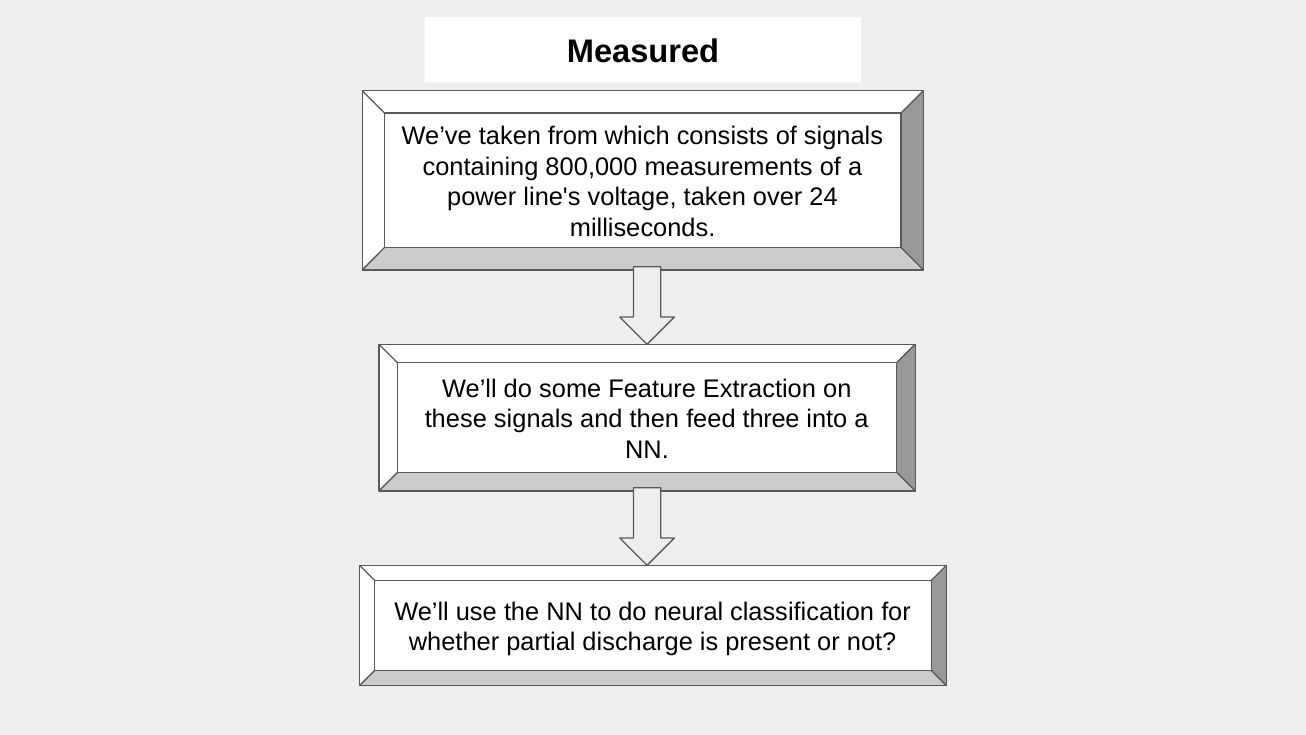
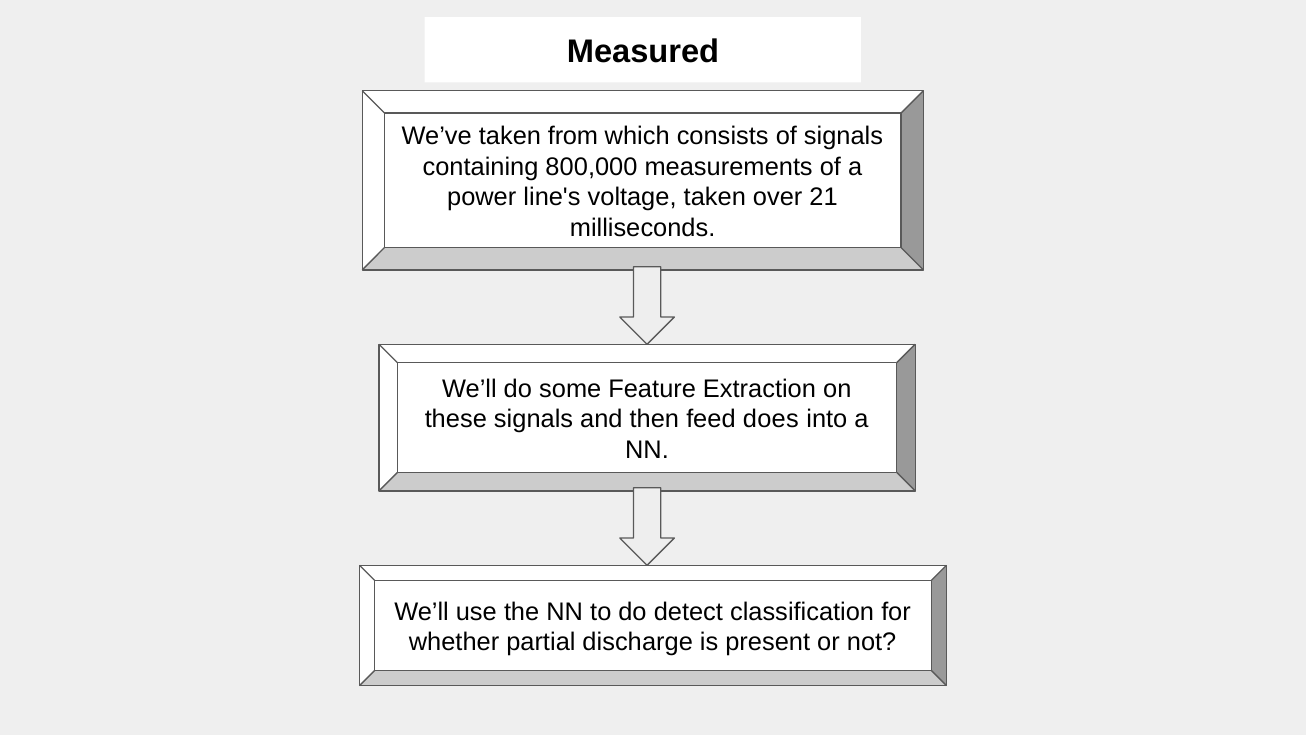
24: 24 -> 21 (824, 197)
three: three -> does (771, 419)
neural: neural -> detect (688, 612)
